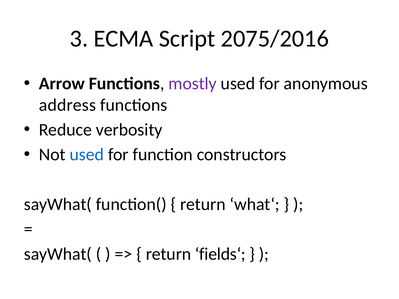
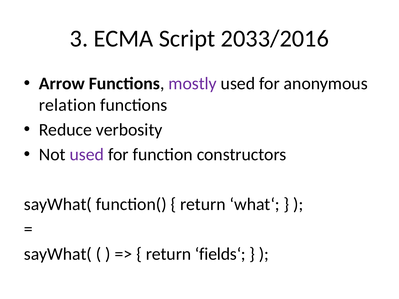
2075/2016: 2075/2016 -> 2033/2016 (275, 39)
address: address -> relation (67, 105)
used colour: blue -> purple (87, 155)
